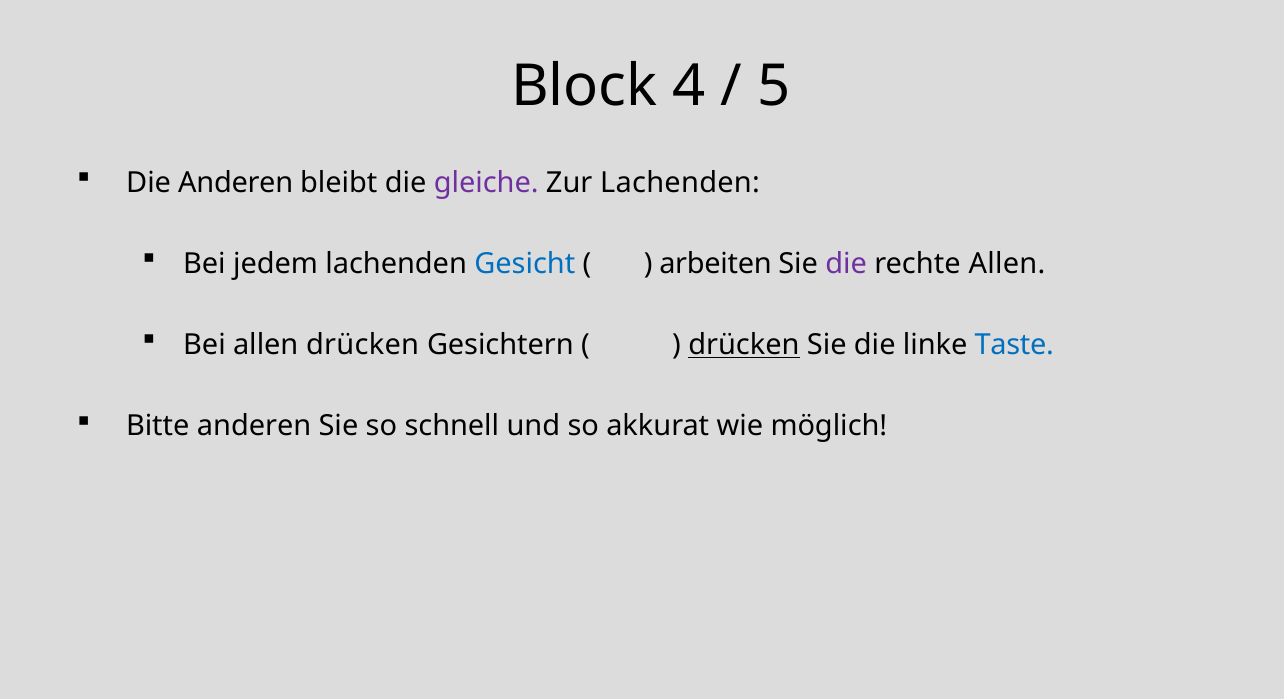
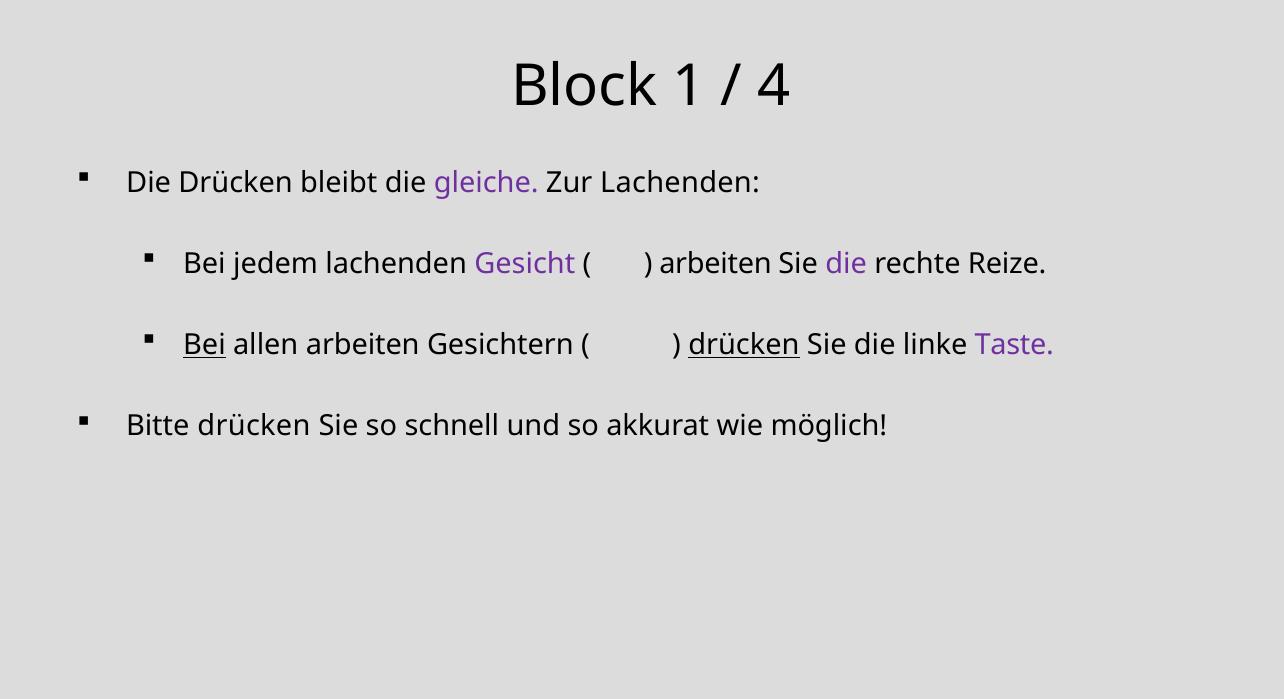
4: 4 -> 1 (689, 86)
5: 5 -> 4 (774, 86)
Die Anderen: Anderen -> Drücken (236, 183)
Gesicht colour: blue -> purple (525, 264)
rechte Allen: Allen -> Reize (1007, 264)
Bei underline: none -> present (204, 345)
allen drücken: drücken -> arbeiten (363, 345)
Taste colour: blue -> purple (1014, 345)
Bitte anderen: anderen -> drücken (254, 426)
